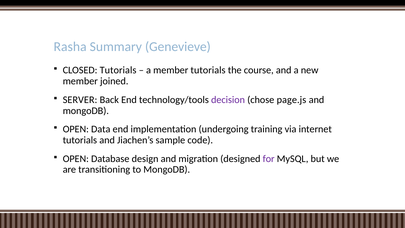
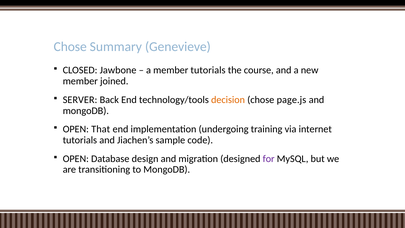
Rasha: Rasha -> Chose (70, 47)
CLOSED Tutorials: Tutorials -> Jawbone (118, 70)
decision colour: purple -> orange (228, 100)
Data: Data -> That (101, 129)
